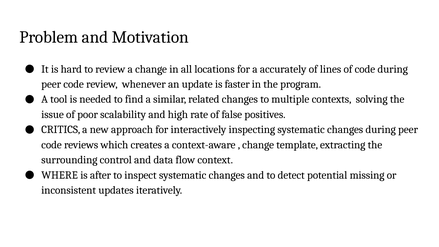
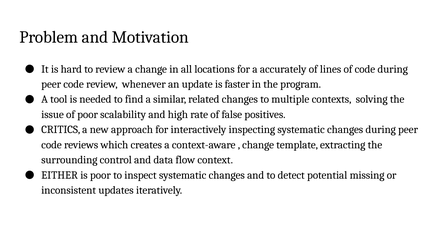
WHERE: WHERE -> EITHER (60, 175)
is after: after -> poor (100, 175)
